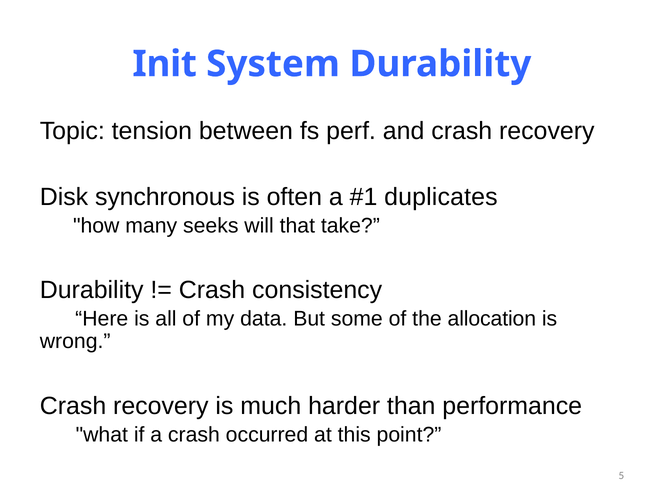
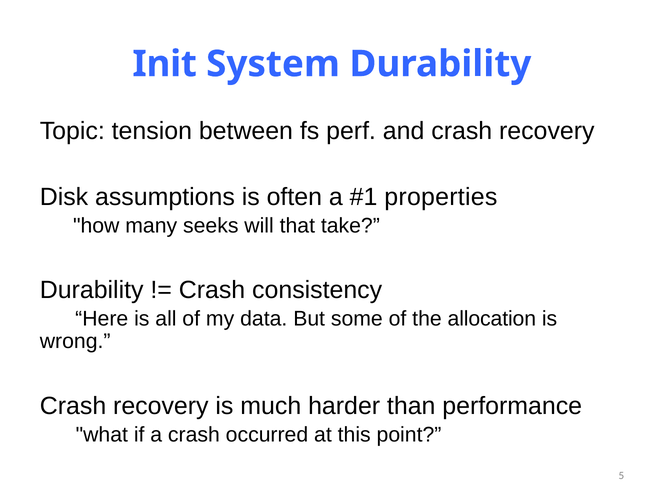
synchronous: synchronous -> assumptions (165, 197)
duplicates: duplicates -> properties (441, 197)
